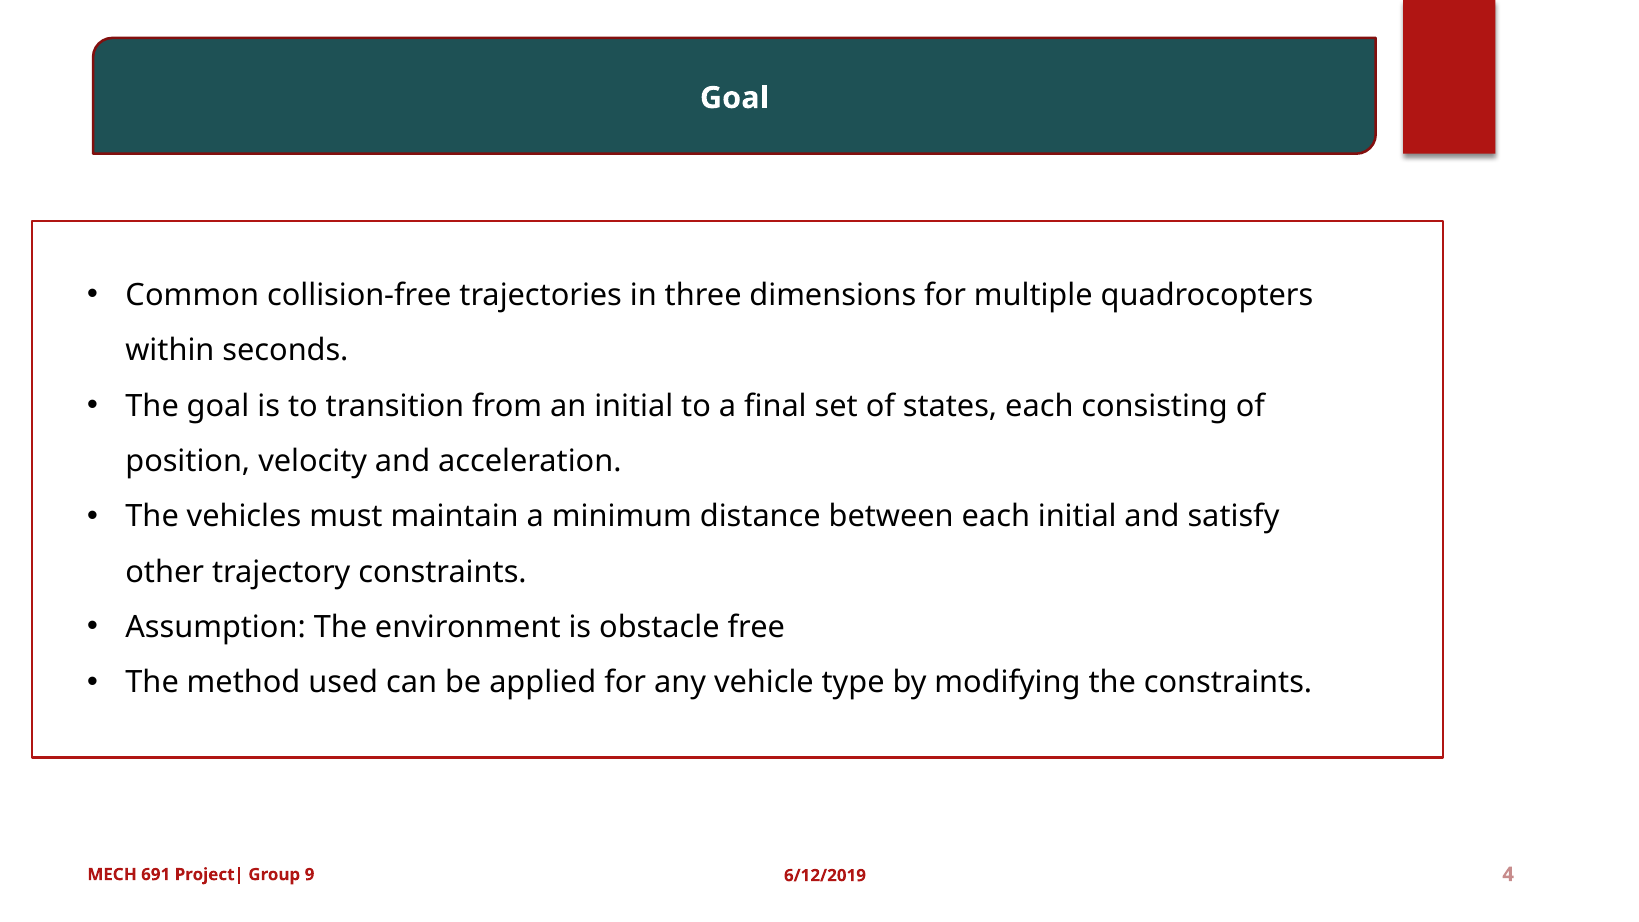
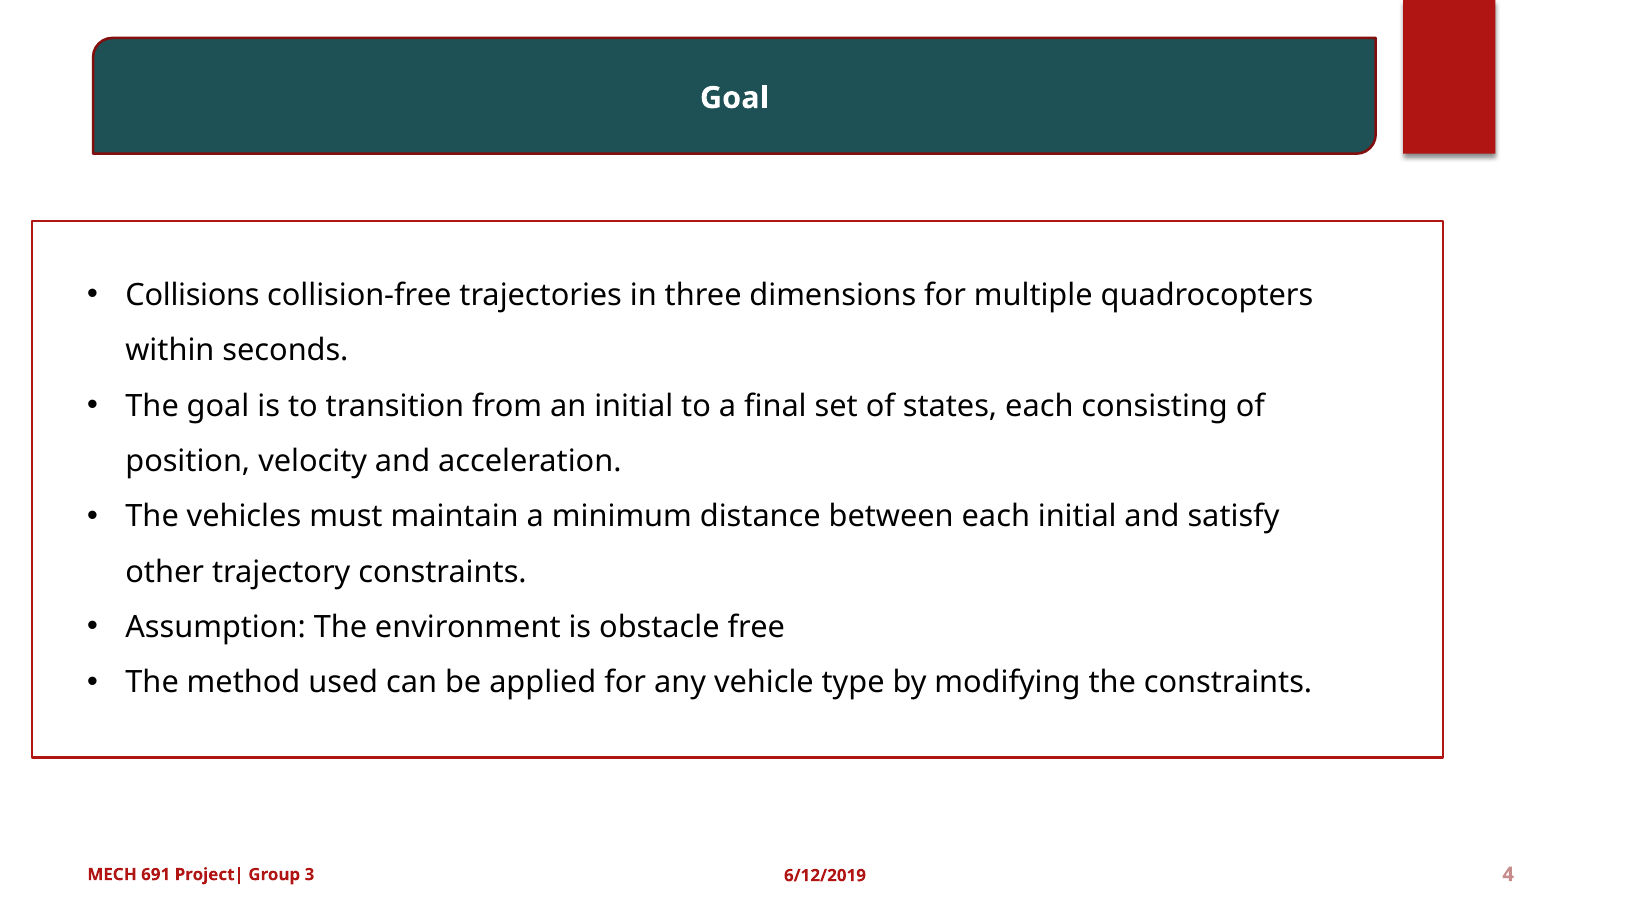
Common: Common -> Collisions (192, 295)
9: 9 -> 3 (310, 874)
